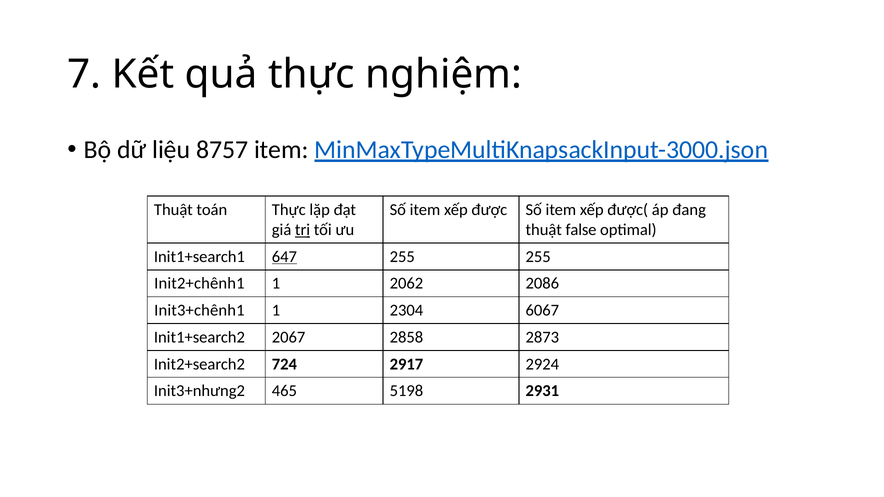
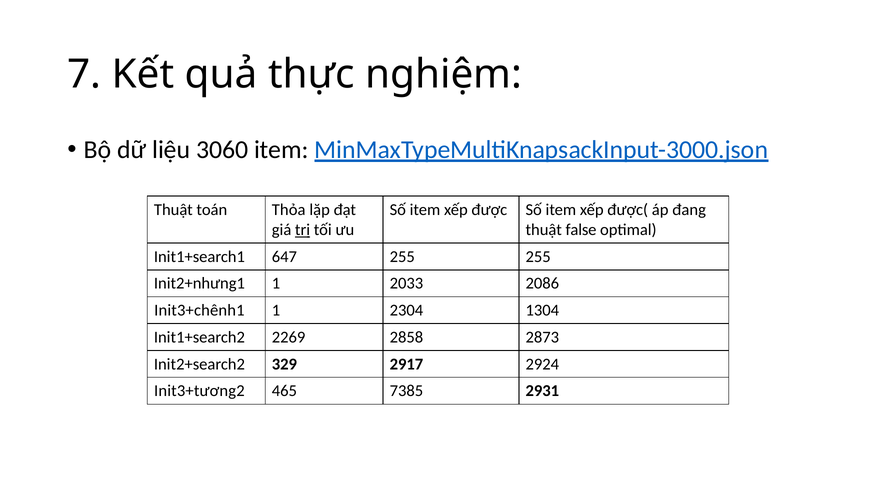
8757: 8757 -> 3060 (222, 150)
toán Thực: Thực -> Thỏa (289, 210)
647 underline: present -> none (284, 257)
Init2+chênh1: Init2+chênh1 -> Init2+nhưng1 (199, 284)
2062: 2062 -> 2033 (406, 284)
6067: 6067 -> 1304 (542, 311)
2067: 2067 -> 2269 (289, 337)
724: 724 -> 329 (284, 364)
Init3+nhưng2: Init3+nhưng2 -> Init3+tương2 (199, 391)
5198: 5198 -> 7385 (406, 391)
